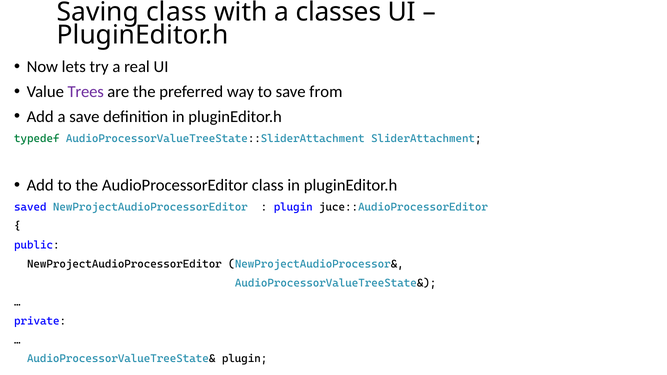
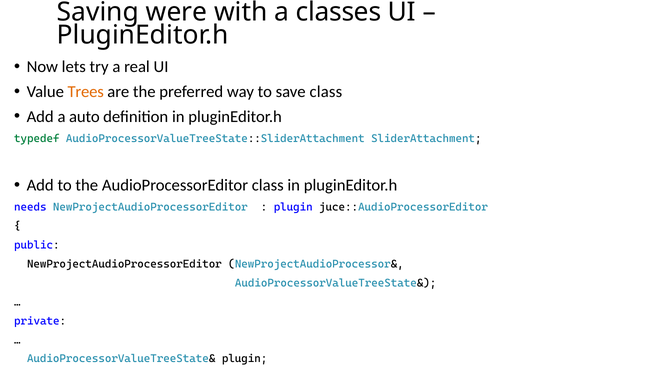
Saving class: class -> were (176, 12)
Trees colour: purple -> orange (86, 92)
save from: from -> class (326, 92)
a save: save -> auto (84, 117)
saved: saved -> needs (30, 207)
